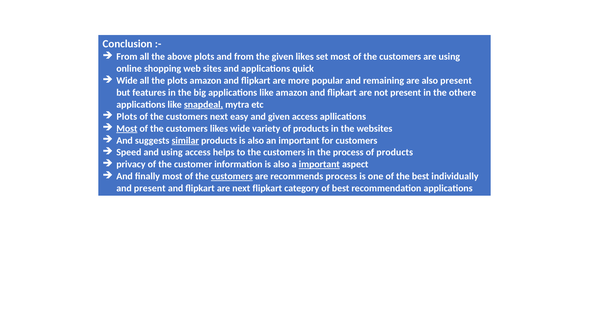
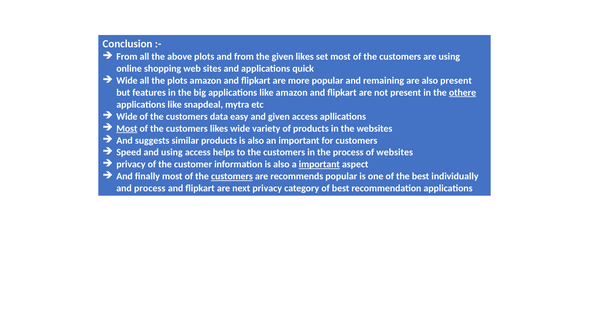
othere underline: none -> present (463, 93)
snapdeal underline: present -> none (203, 105)
Plots: Plots -> Wide (127, 117)
customers next: next -> data (219, 117)
similar underline: present -> none (185, 141)
process of products: products -> websites (395, 153)
recommends process: process -> popular (341, 177)
and present: present -> process (150, 189)
next flipkart: flipkart -> privacy (267, 189)
